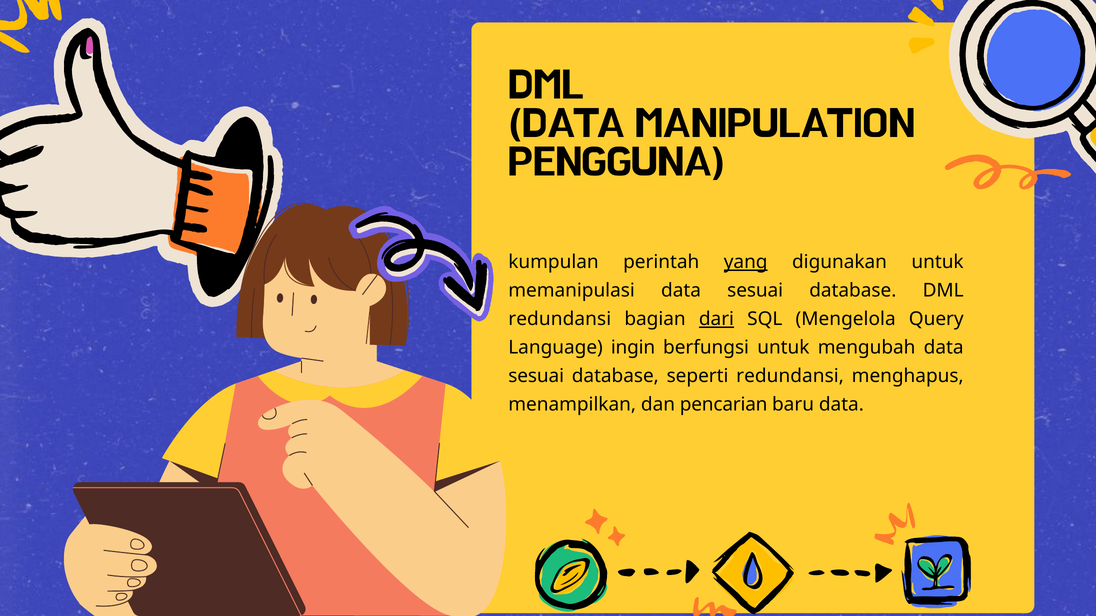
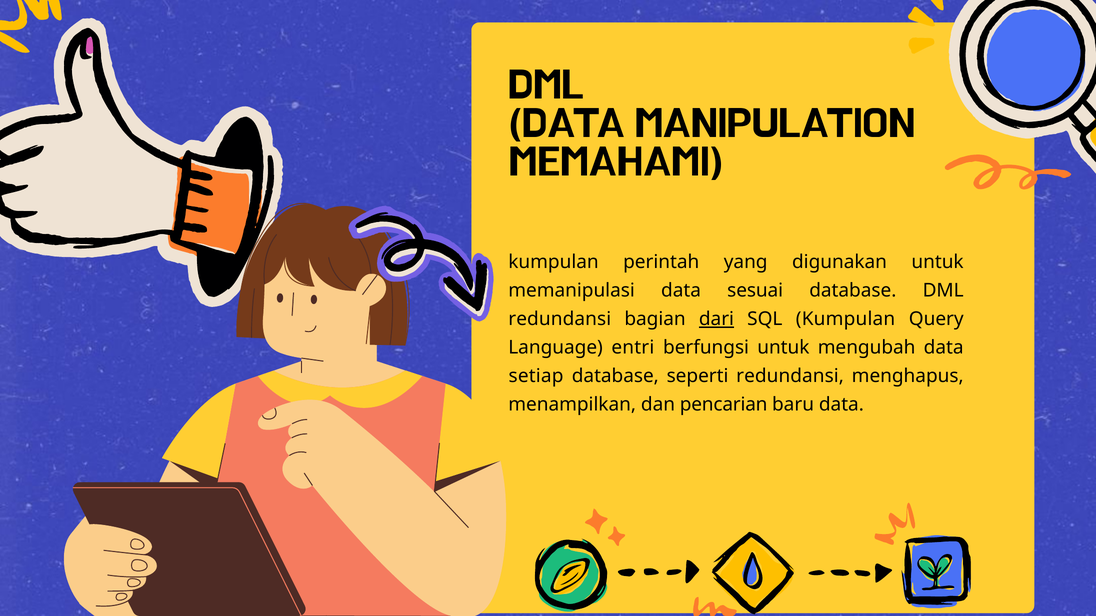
PENGGUNA: PENGGUNA -> MEMAHAMI (616, 161)
yang underline: present -> none (746, 262)
SQL Mengelola: Mengelola -> Kumpulan (846, 319)
ingin: ingin -> entri (633, 348)
sesuai: sesuai -> setiap (536, 376)
